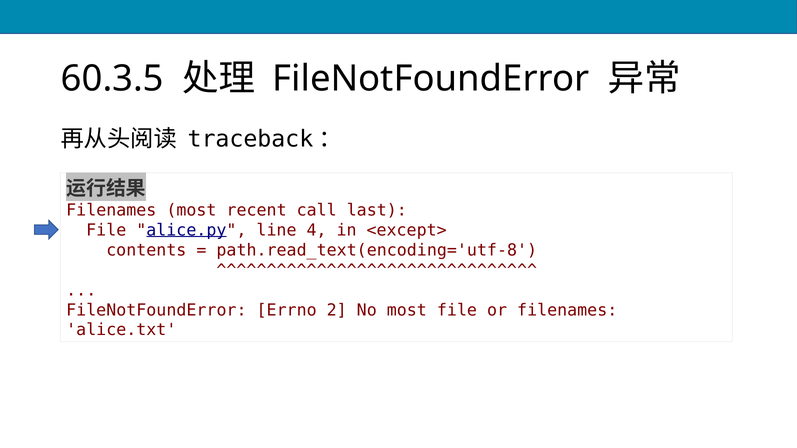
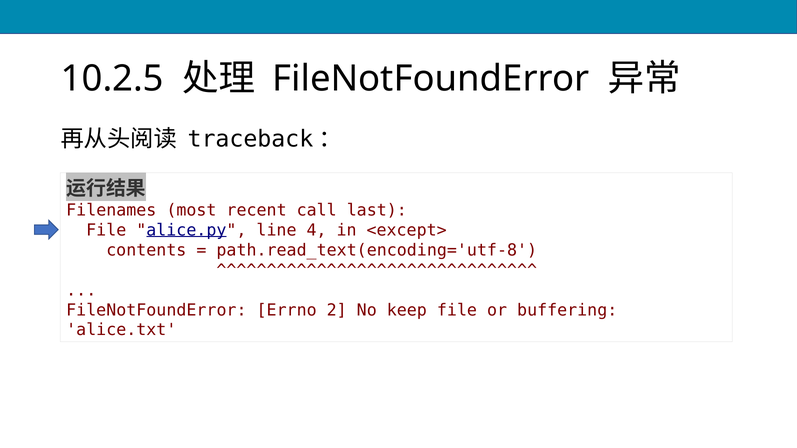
60.3.5: 60.3.5 -> 10.2.5 (112, 79)
No most: most -> keep (407, 310)
or filenames: filenames -> buffering (567, 310)
